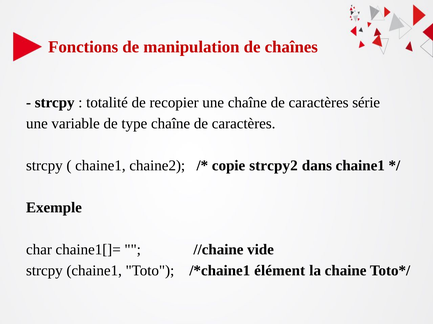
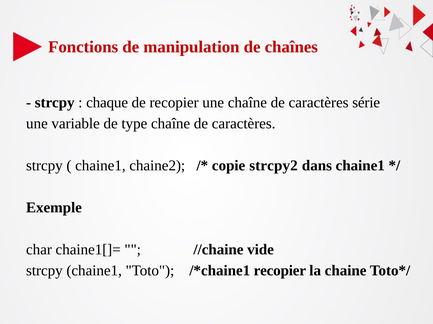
totalité: totalité -> chaque (107, 103)
élément: élément -> recopier (280, 271)
